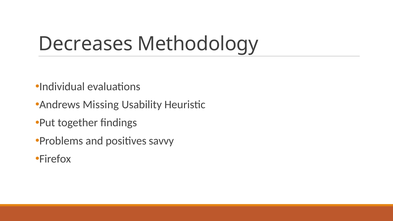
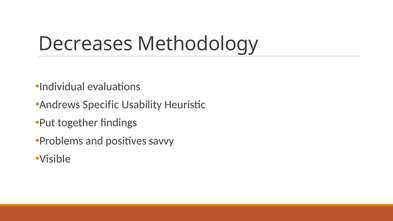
Missing: Missing -> Specific (101, 105)
Firefox: Firefox -> Visible (55, 159)
